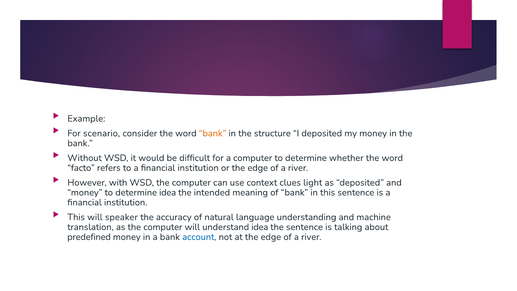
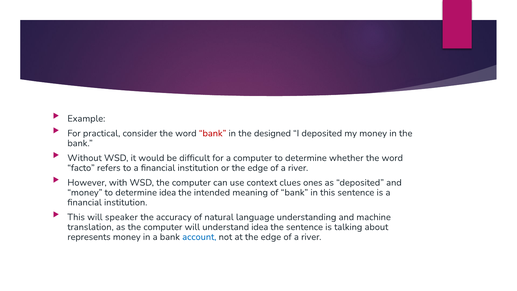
scenario: scenario -> practical (102, 133)
bank colour: orange -> red (213, 133)
structure: structure -> designed (272, 133)
light: light -> ones (313, 182)
predefined: predefined -> represents (89, 237)
